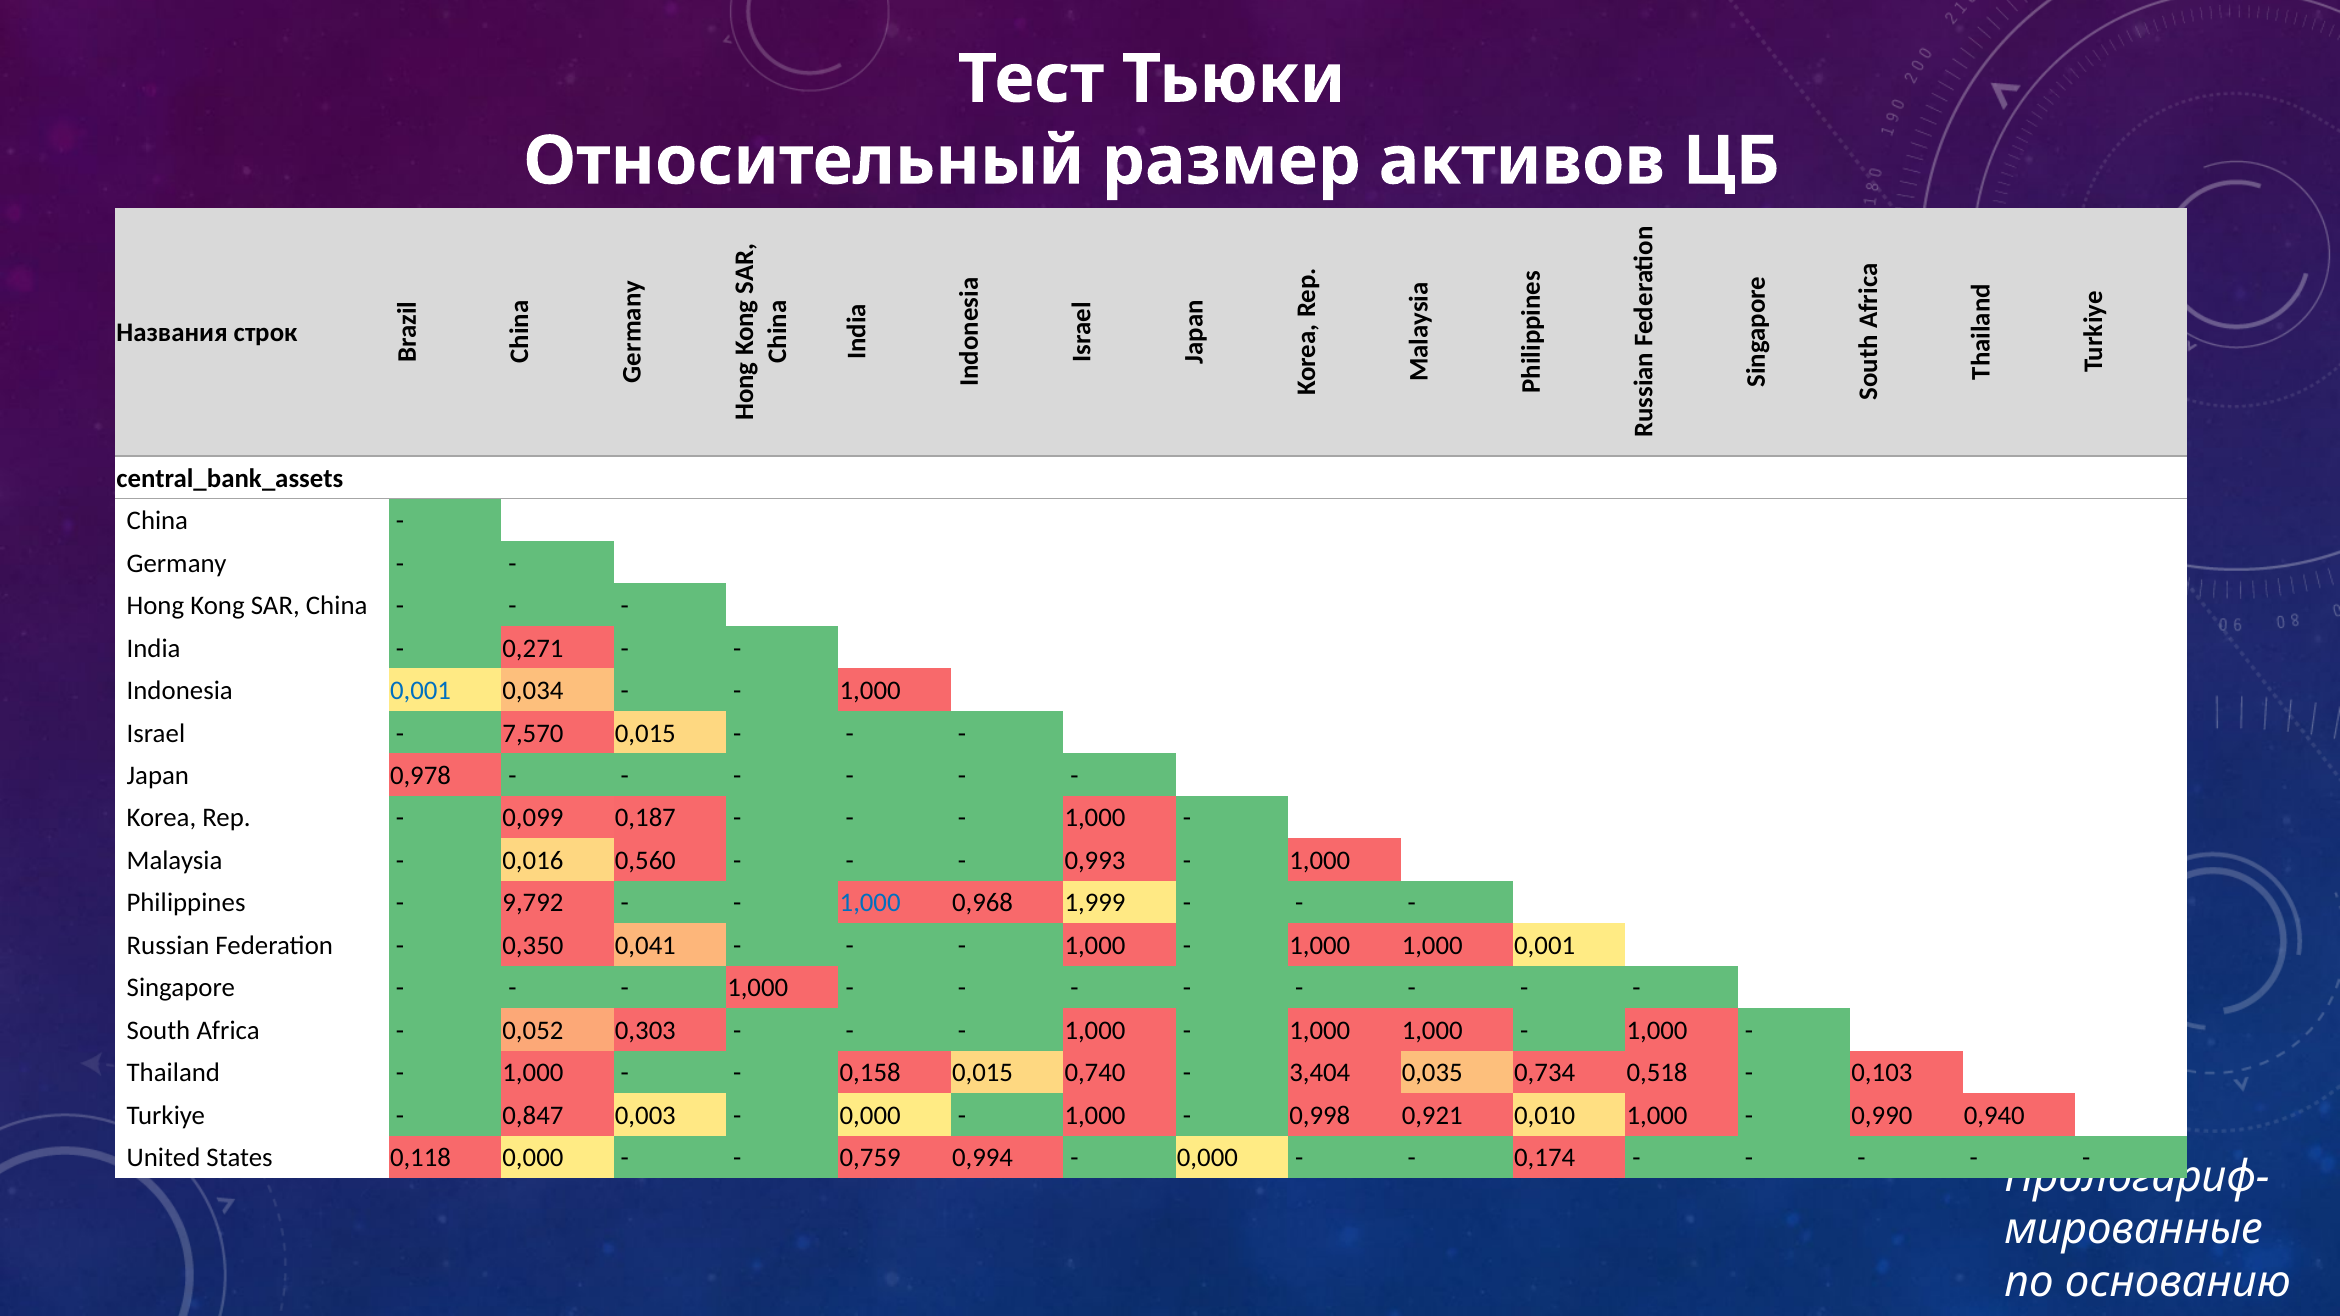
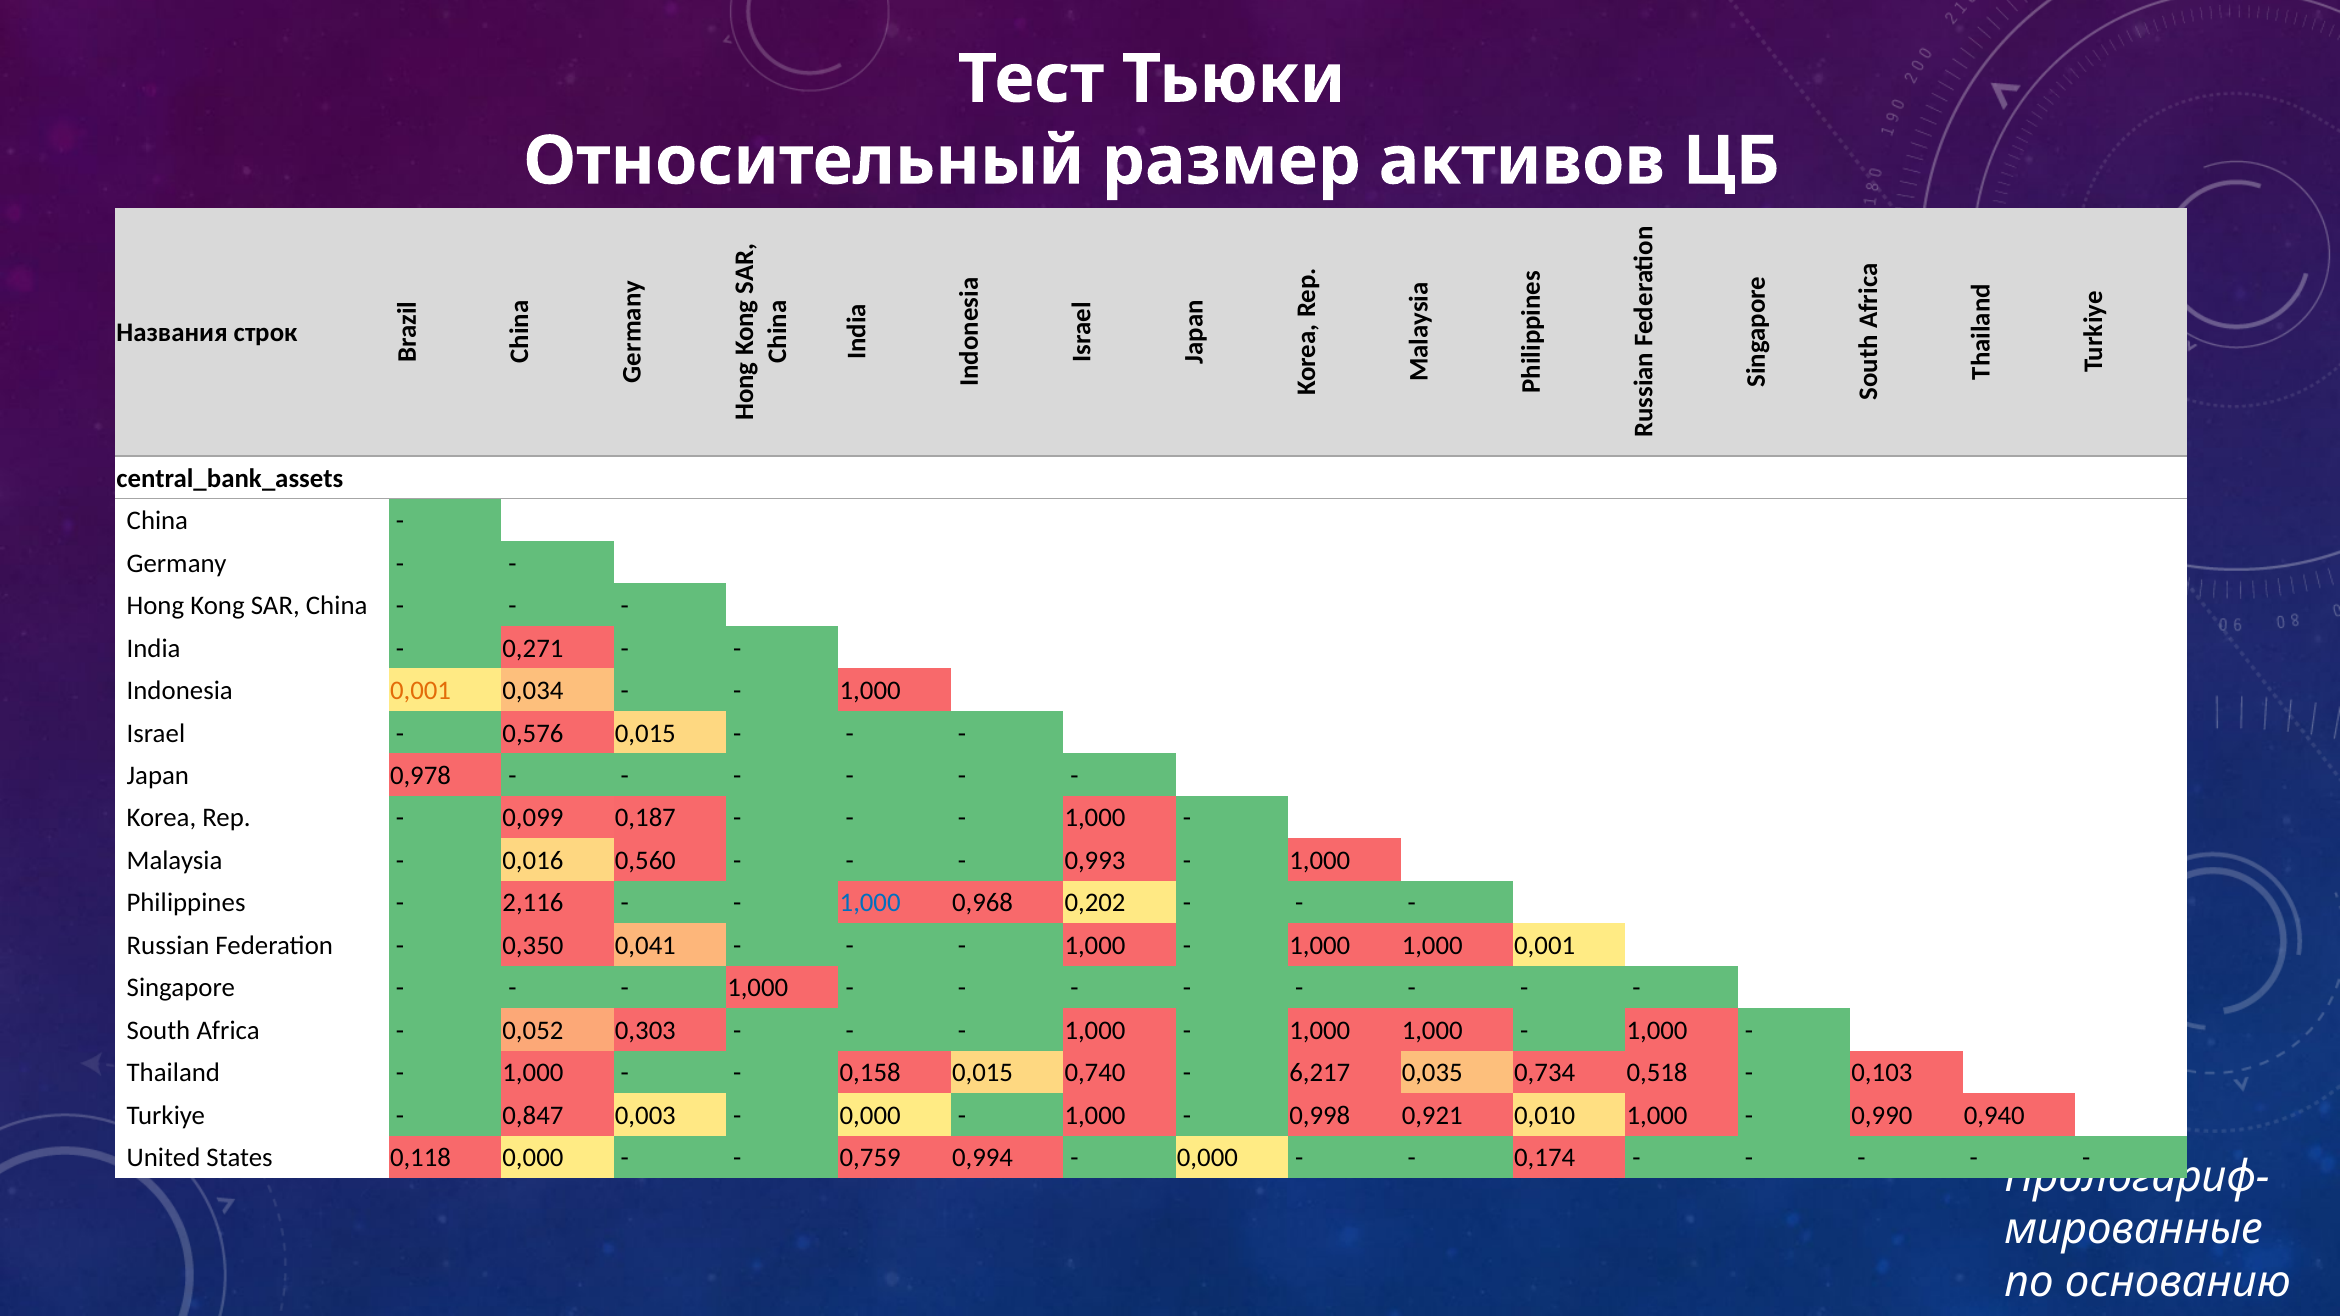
0,001 colour: blue -> orange (421, 691)
7,570: 7,570 -> 0,576 (533, 733)
9,792: 9,792 -> 2,116 (533, 903)
1,999: 1,999 -> 0,202 (1095, 903)
3,404: 3,404 -> 6,217 (1320, 1073)
